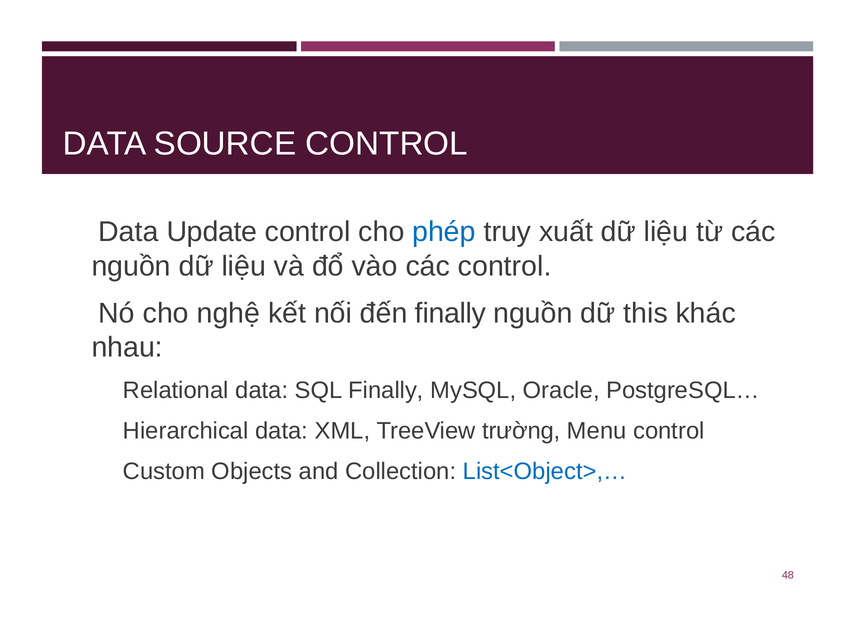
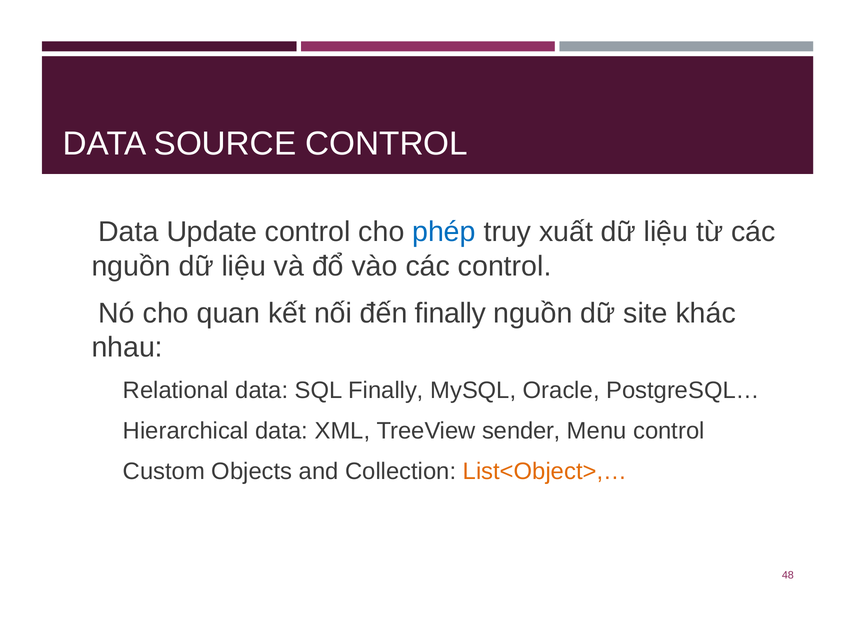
nghệ: nghệ -> quan (228, 313)
this: this -> site (646, 313)
trường: trường -> sender (521, 431)
List<Object>,… colour: blue -> orange (545, 471)
